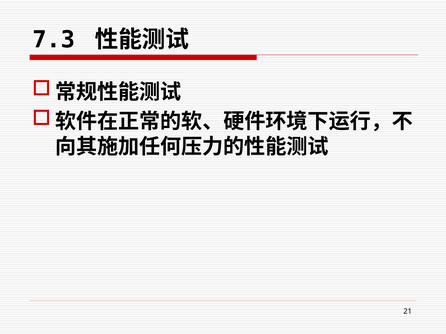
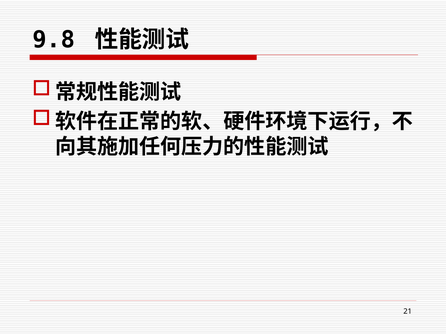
7.3: 7.3 -> 9.8 (54, 40)
